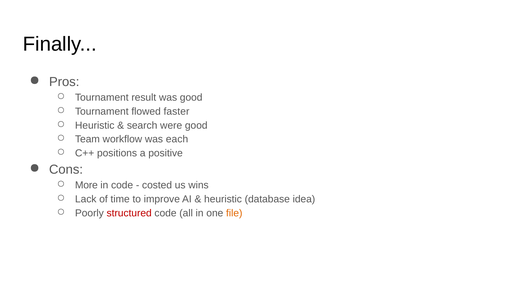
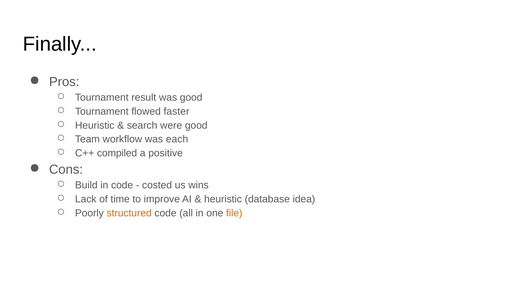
positions: positions -> compiled (117, 153)
More: More -> Build (86, 185)
structured colour: red -> orange (129, 213)
